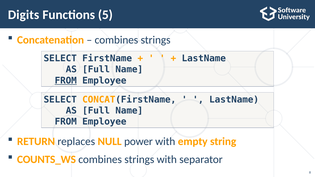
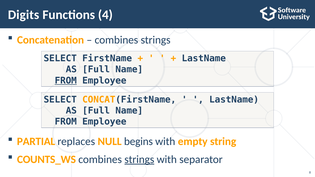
5: 5 -> 4 (105, 15)
RETURN: RETURN -> PARTIAL (36, 142)
power: power -> begins (138, 142)
strings underline: none -> present (139, 160)
